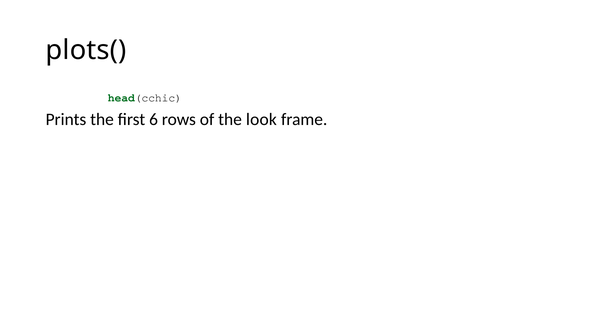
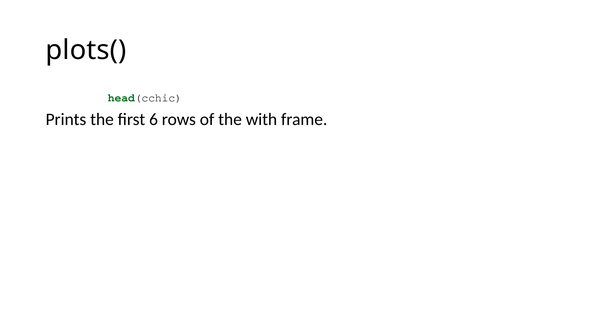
look: look -> with (261, 119)
